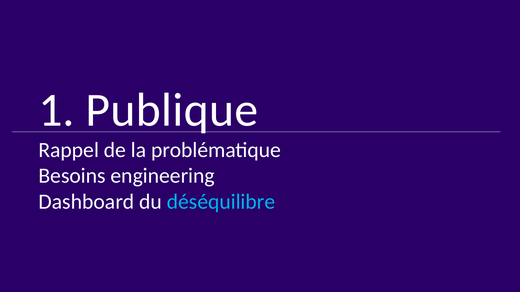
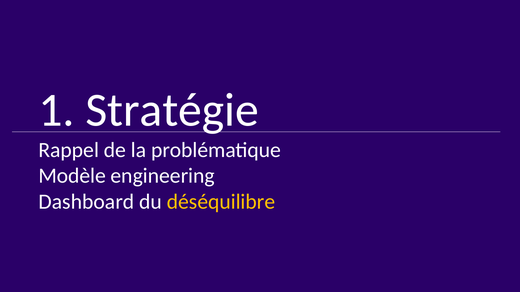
Publique: Publique -> Stratégie (172, 110)
Besoins: Besoins -> Modèle (72, 176)
déséquilibre colour: light blue -> yellow (221, 202)
